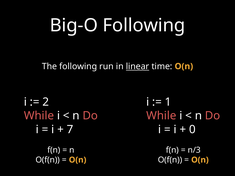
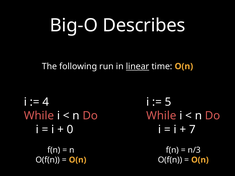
Big-O Following: Following -> Describes (144, 25)
2: 2 -> 4 (46, 102)
1: 1 -> 5 (168, 102)
7: 7 -> 0 (70, 130)
0: 0 -> 7 (192, 130)
